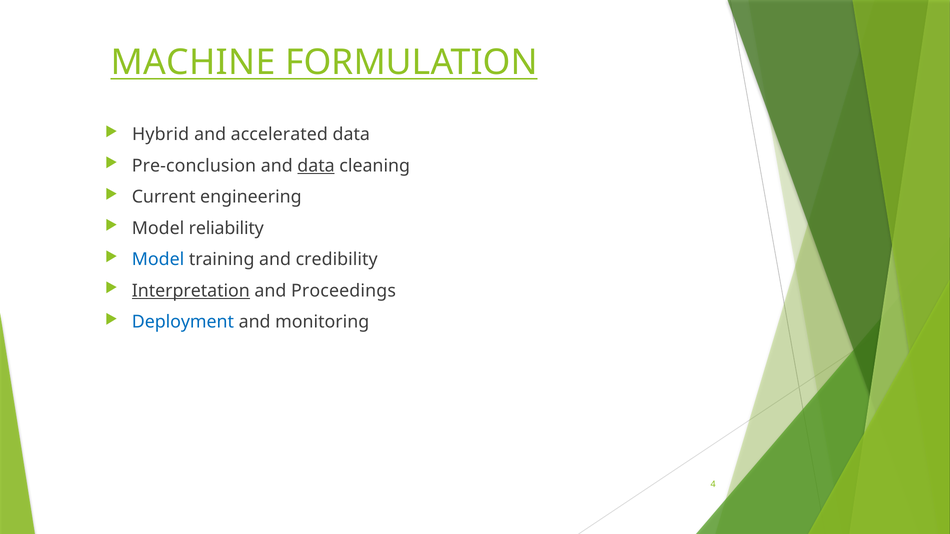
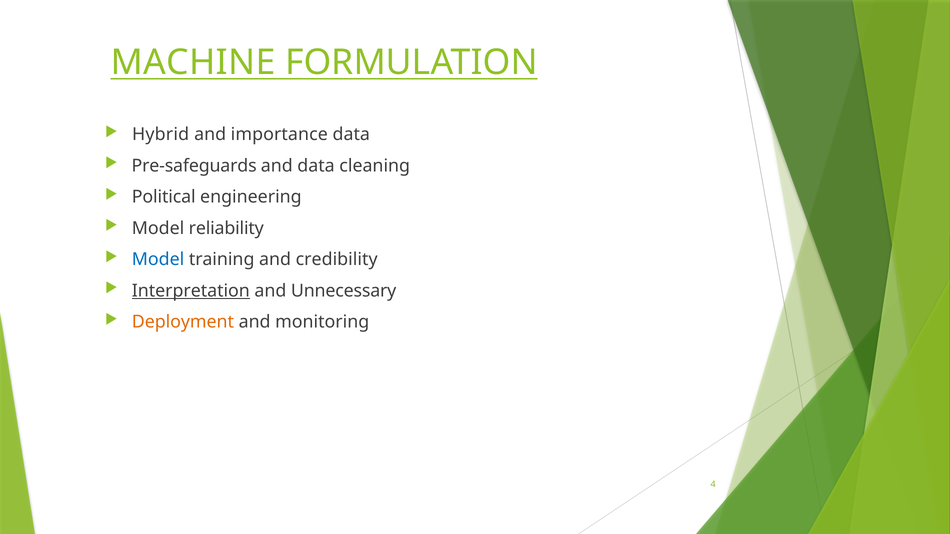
accelerated: accelerated -> importance (279, 135)
Pre-conclusion: Pre-conclusion -> Pre-safeguards (194, 166)
data underline: present -> none (316, 166)
Current: Current -> Political (164, 197)
Proceedings: Proceedings -> Unnecessary (344, 291)
Deployment colour: blue -> orange (183, 322)
